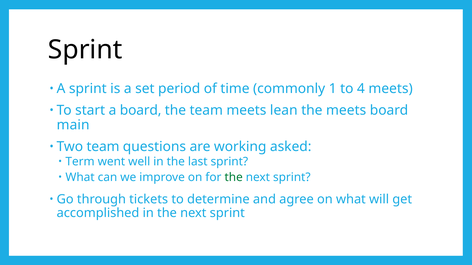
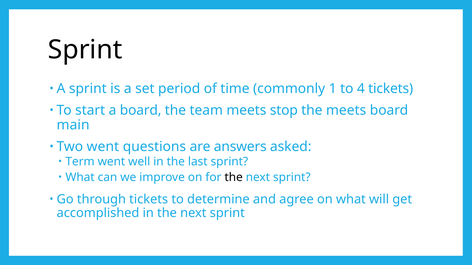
4 meets: meets -> tickets (391, 89)
lean: lean -> stop (284, 110)
Two team: team -> went (103, 147)
working: working -> answers (240, 147)
the colour: green -> black (234, 178)
